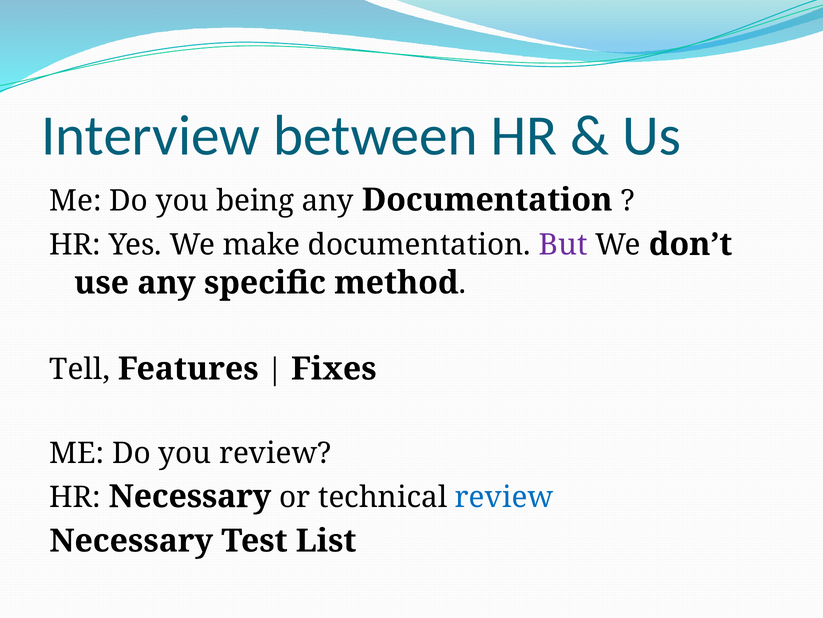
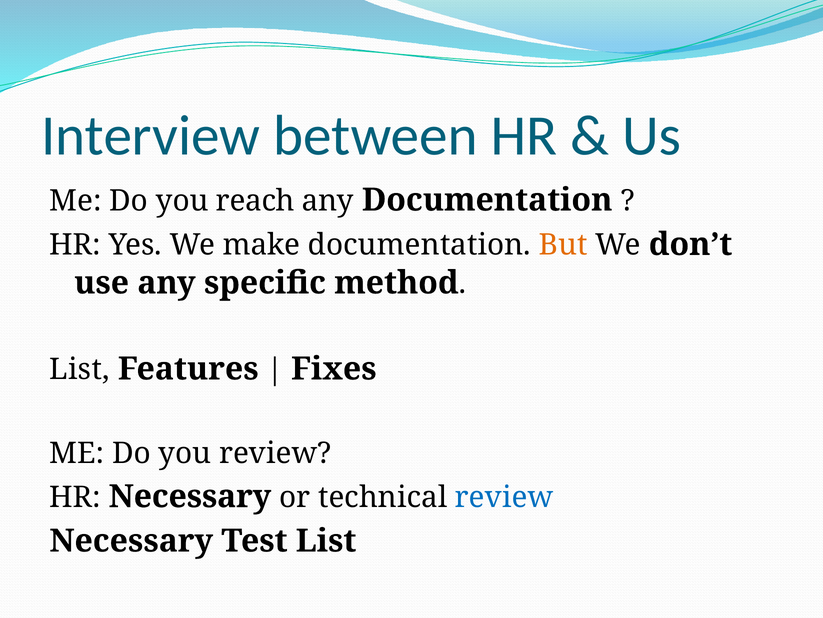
being: being -> reach (255, 201)
But colour: purple -> orange (563, 245)
Tell: Tell -> List (80, 369)
